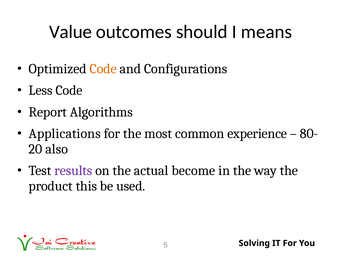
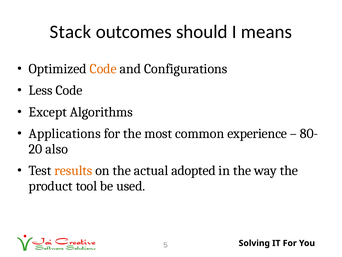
Value: Value -> Stack (70, 32)
Report: Report -> Except (48, 112)
results colour: purple -> orange (73, 170)
become: become -> adopted (194, 170)
this: this -> tool (86, 186)
